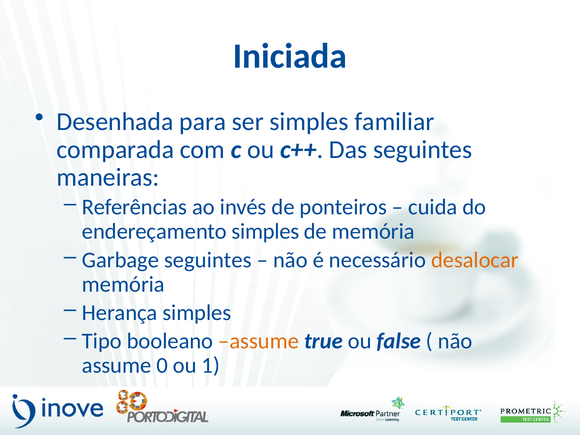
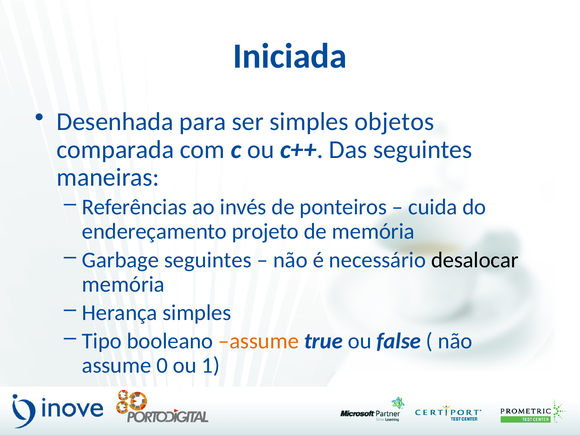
familiar: familiar -> objetos (394, 122)
endereçamento simples: simples -> projeto (265, 232)
desalocar colour: orange -> black (475, 260)
